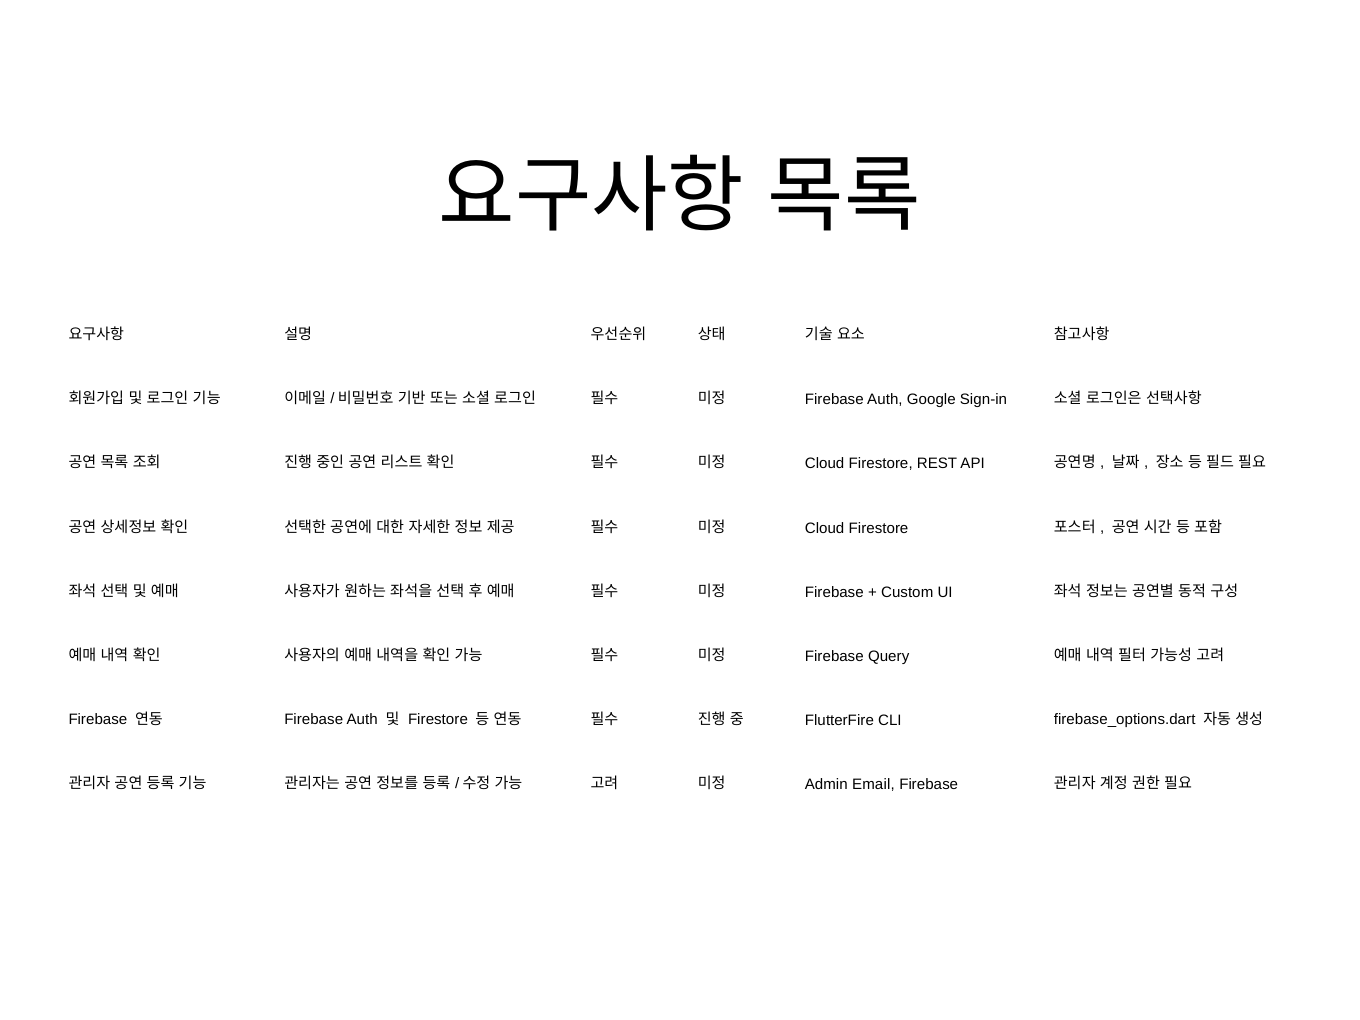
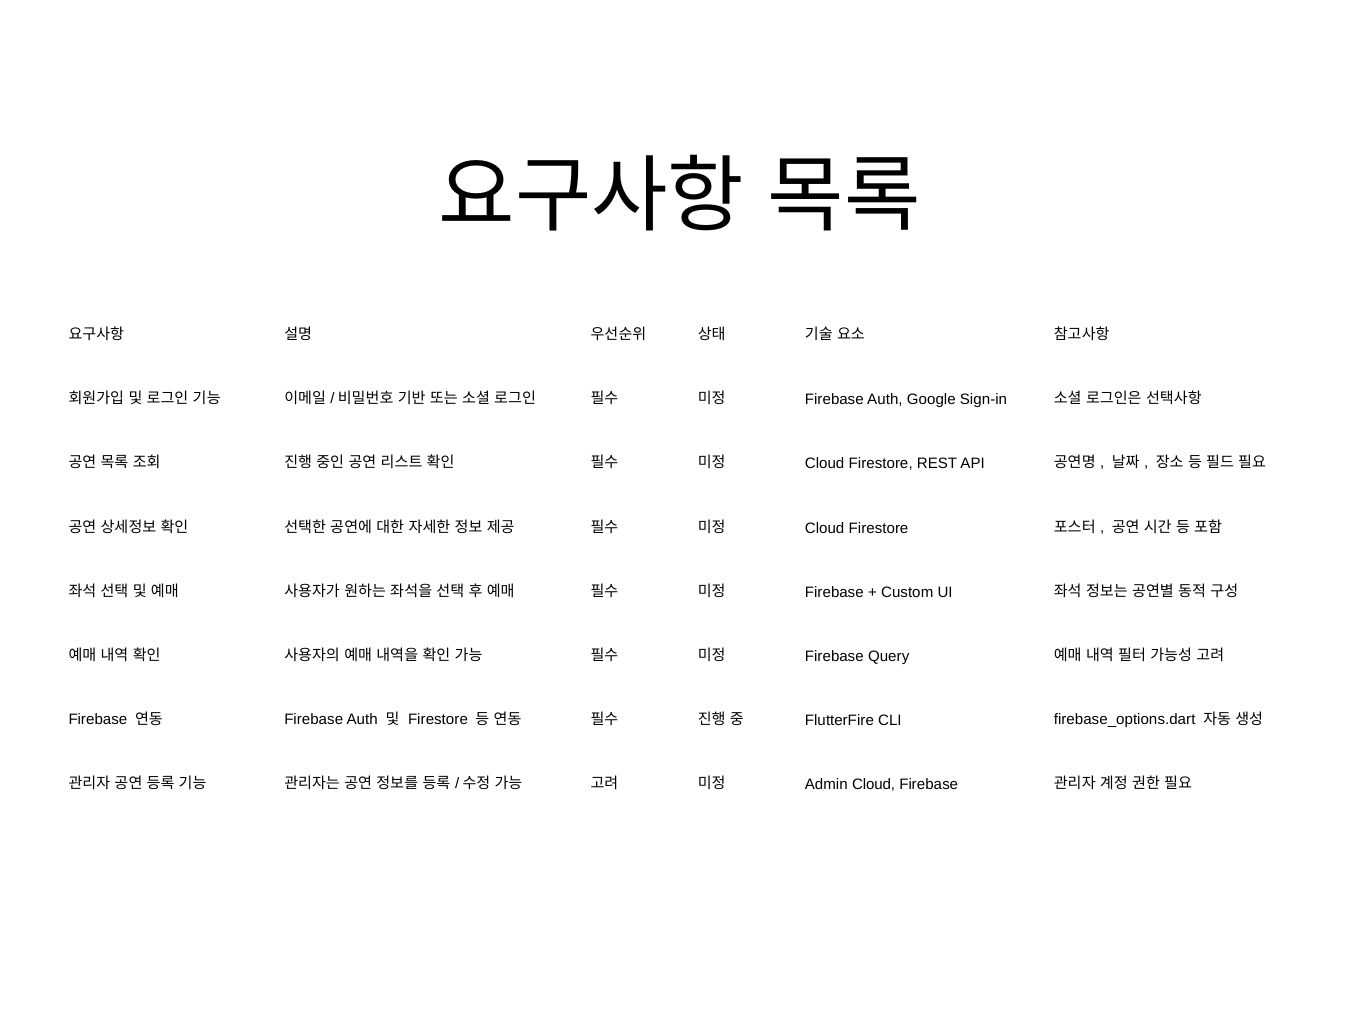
Admin Email: Email -> Cloud (874, 785)
